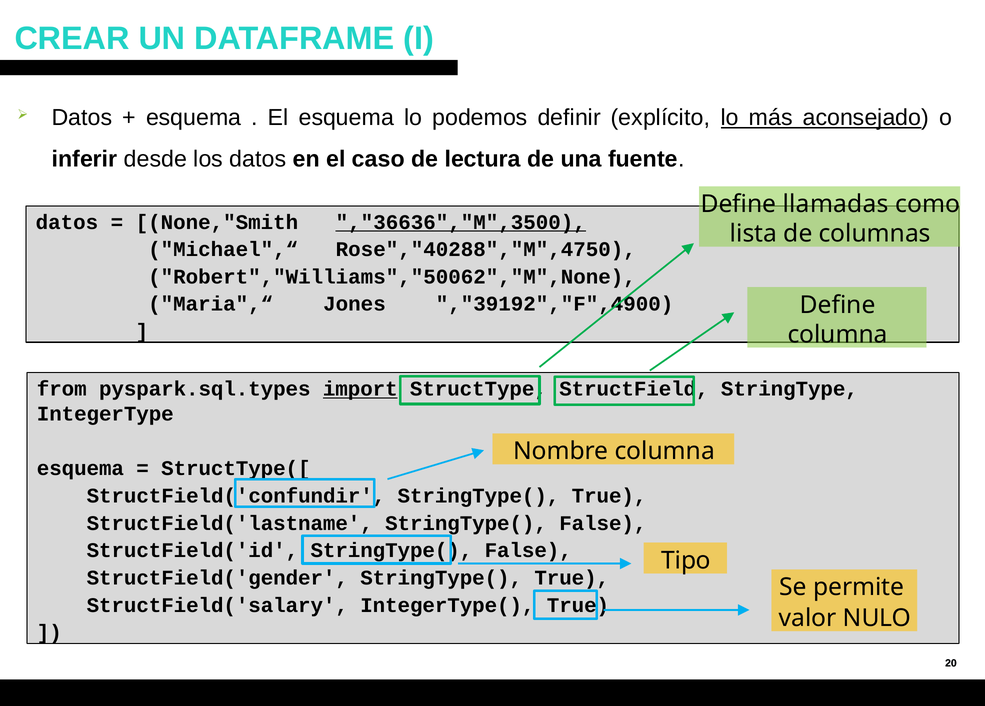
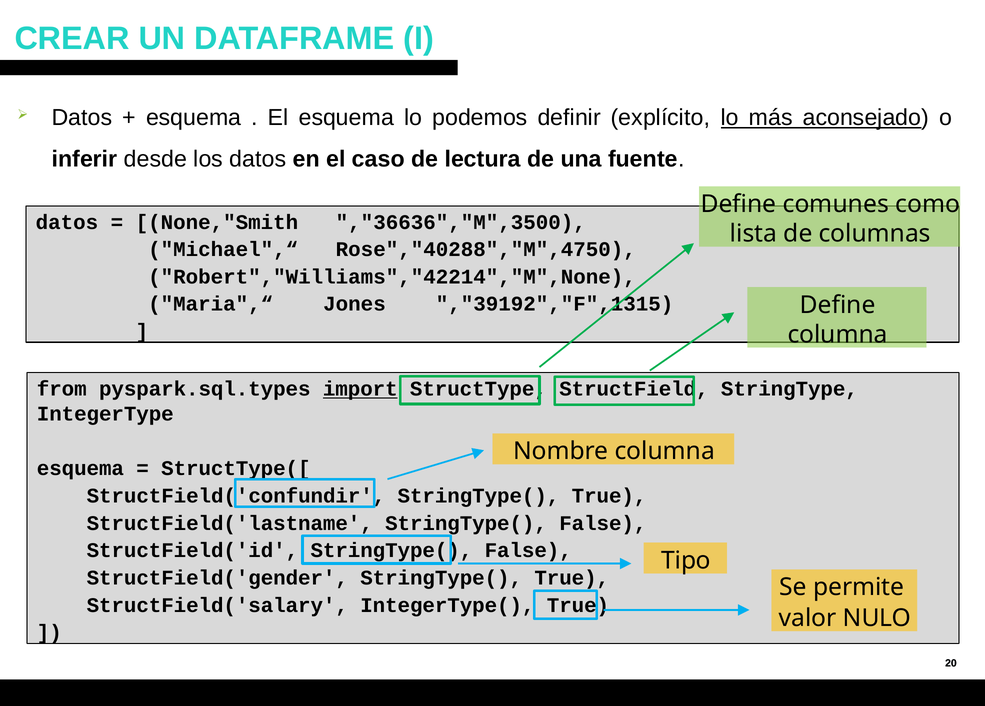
llamadas: llamadas -> comunes (836, 204)
,"36636","M",3500 underline: present -> none (461, 222)
Robert","Williams","50062","M",None: Robert","Williams","50062","M",None -> Robert","Williams","42214","M",None (392, 277)
,"39192","F",4900: ,"39192","F",4900 -> ,"39192","F",1315 (555, 304)
